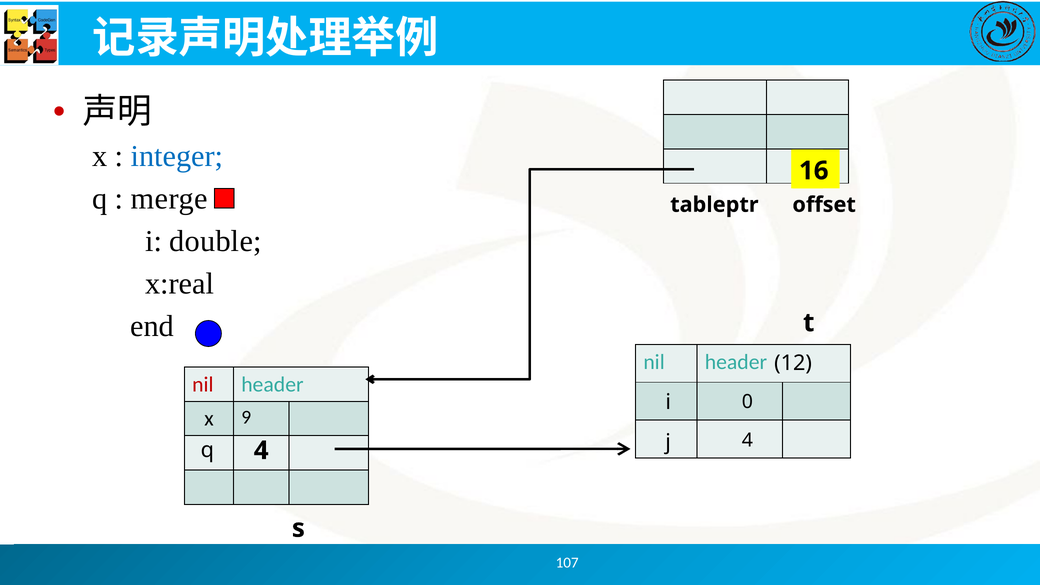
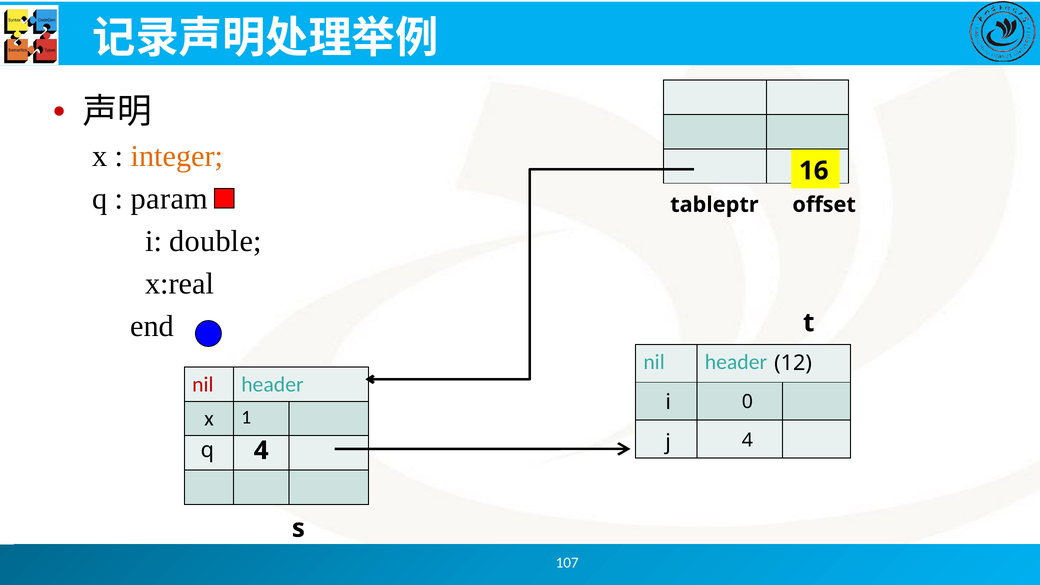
integer colour: blue -> orange (177, 156)
merge: merge -> param (169, 199)
9: 9 -> 1 (246, 417)
